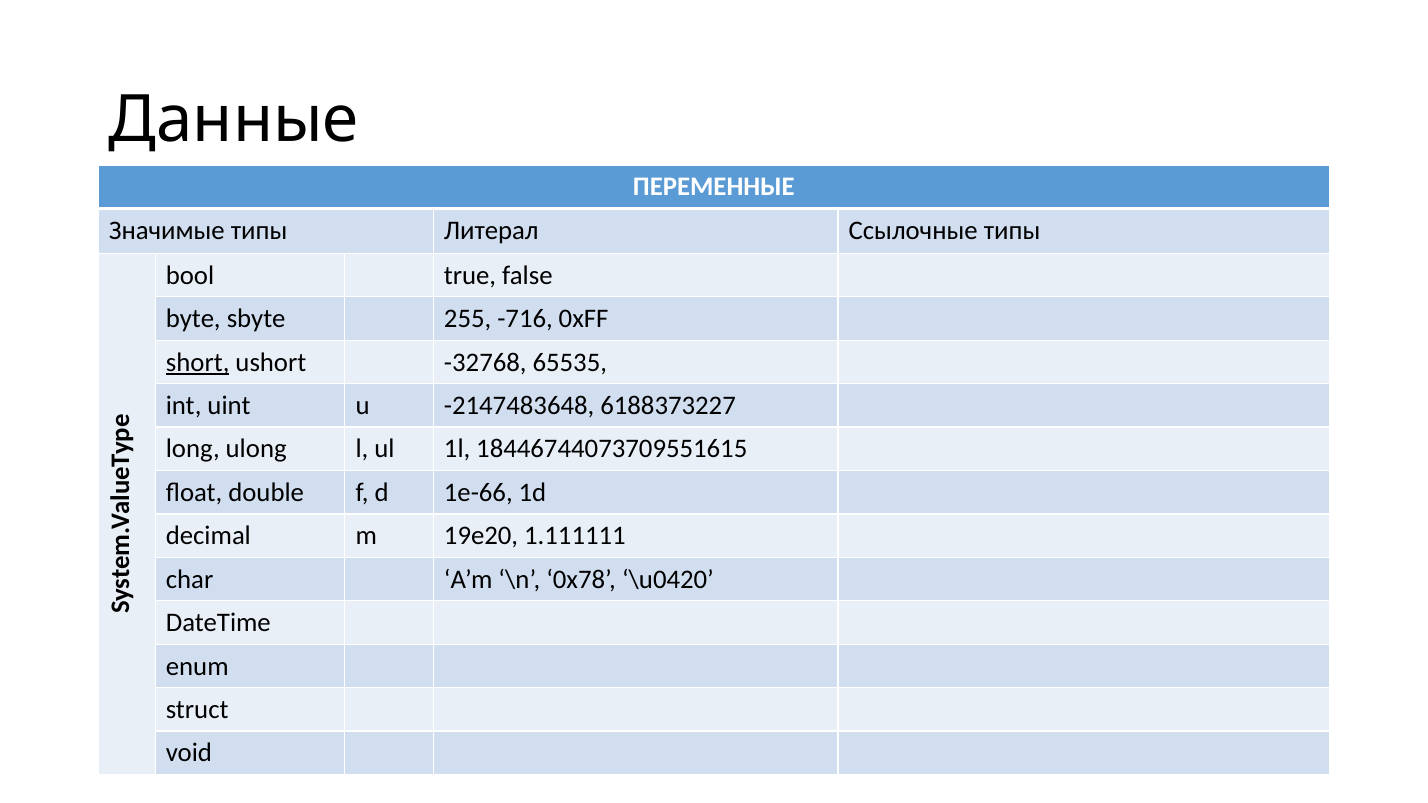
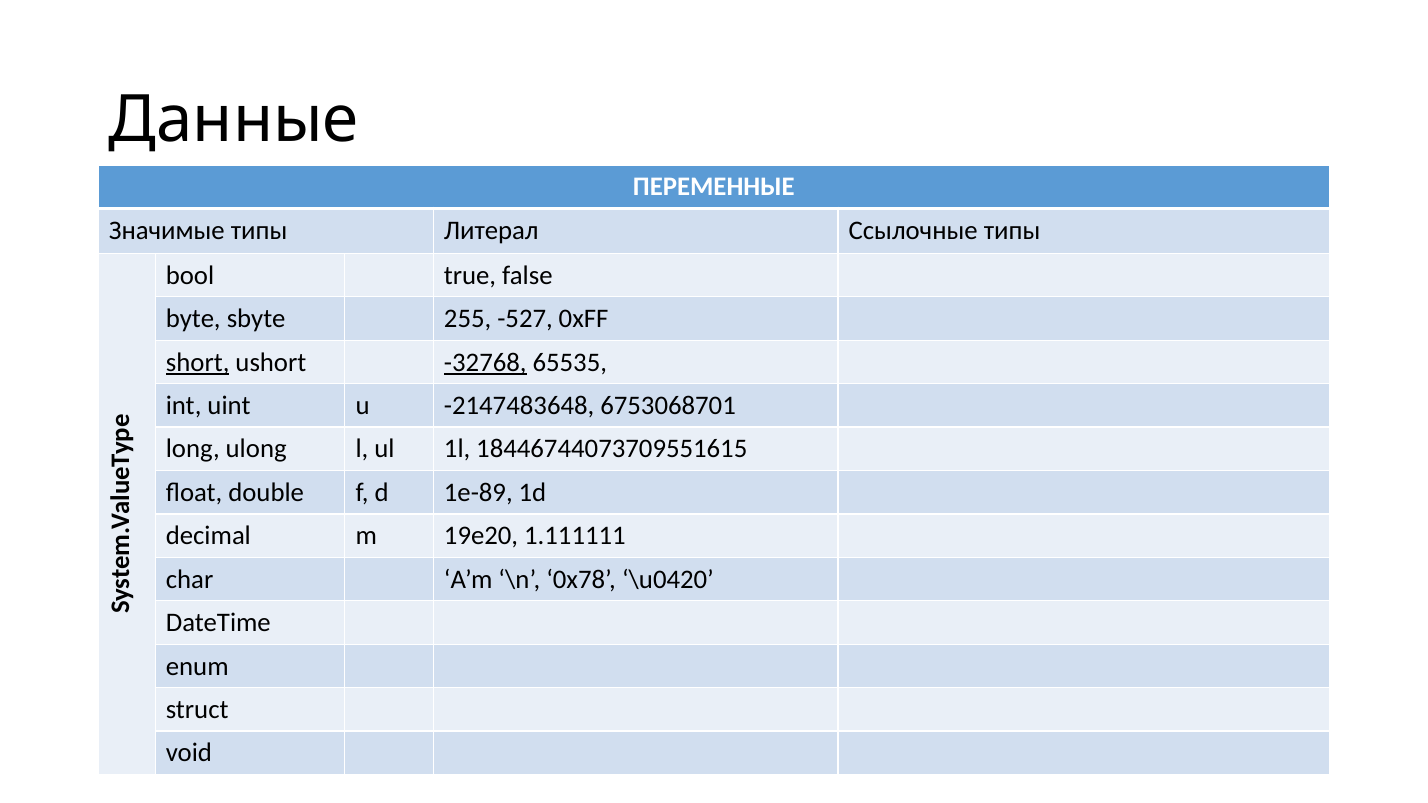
-716: -716 -> -527 (525, 319)
-32768 underline: none -> present (485, 362)
6188373227: 6188373227 -> 6753068701 (668, 406)
1e-66: 1e-66 -> 1e-89 (478, 493)
